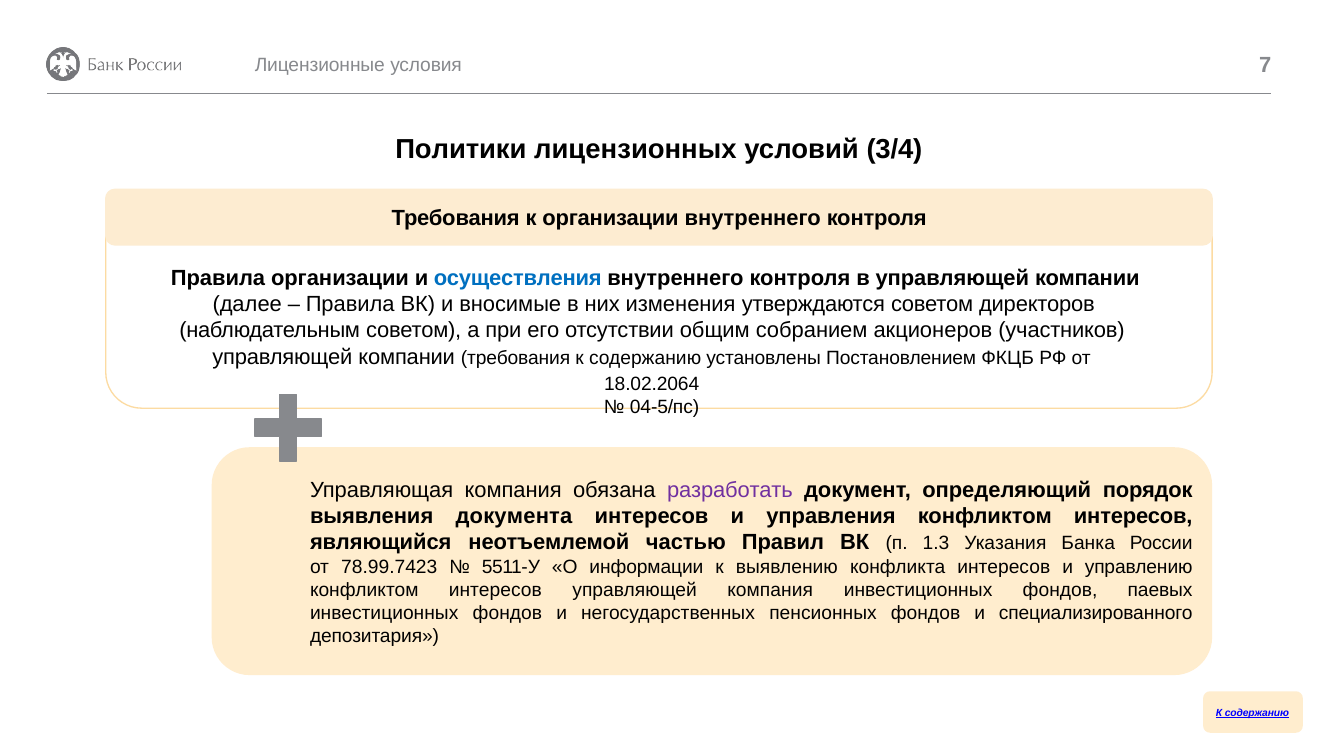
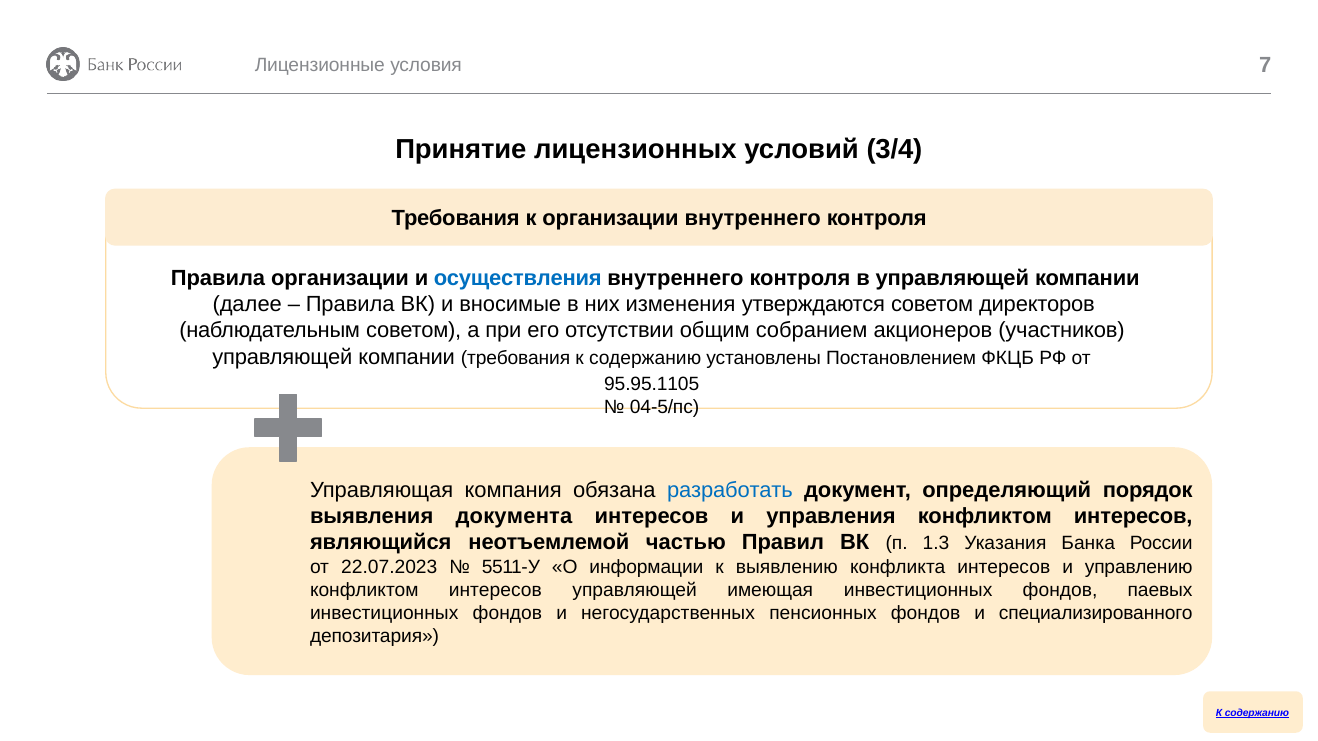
Политики: Политики -> Принятие (461, 150)
18.02.2064: 18.02.2064 -> 95.95.1105 (652, 385)
разработать colour: purple -> blue (730, 490)
78.99.7423: 78.99.7423 -> 22.07.2023 (389, 567)
управляющей компания: компания -> имеющая (770, 590)
